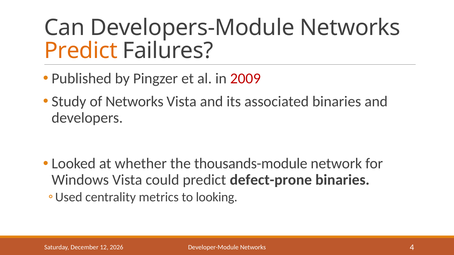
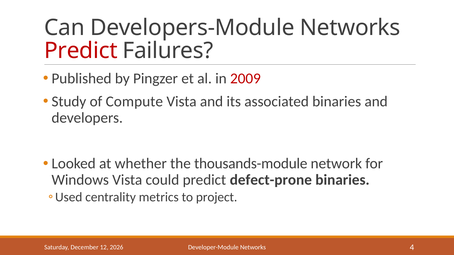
Predict colour: orange -> red (81, 51)
of Networks: Networks -> Compute (134, 101)
looking: looking -> project (217, 197)
